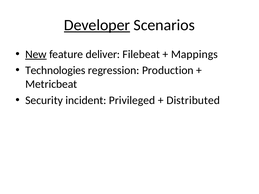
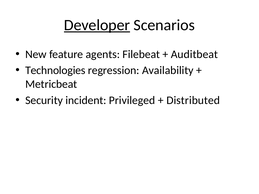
New underline: present -> none (36, 54)
deliver: deliver -> agents (103, 54)
Mappings: Mappings -> Auditbeat (194, 54)
Production: Production -> Availability (168, 70)
